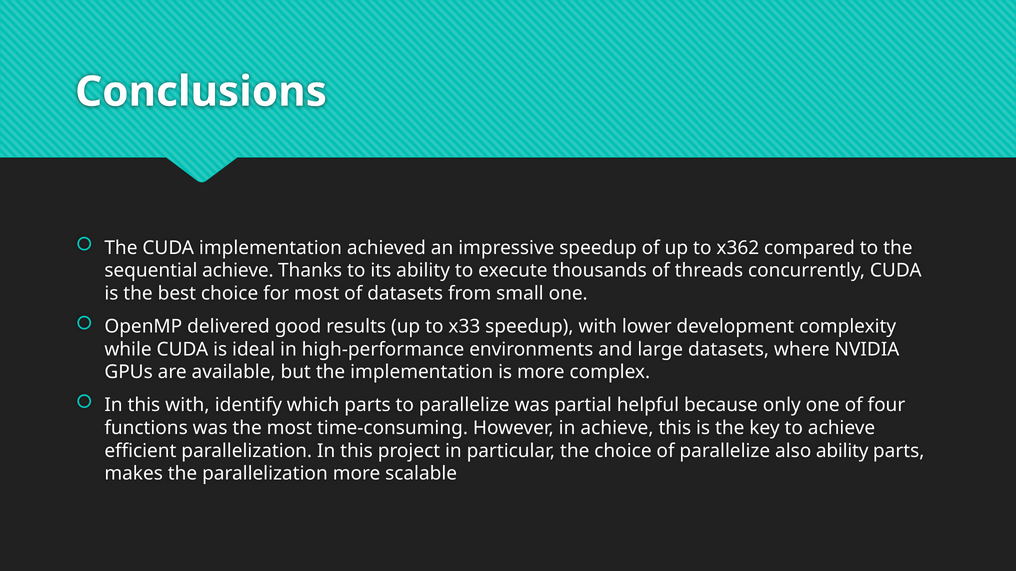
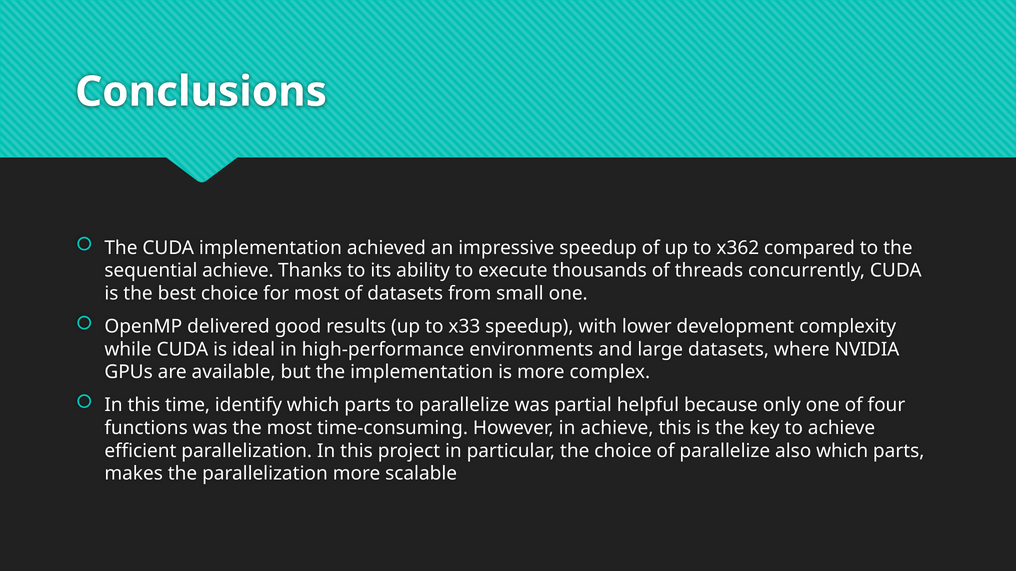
this with: with -> time (188, 405)
also ability: ability -> which (842, 451)
